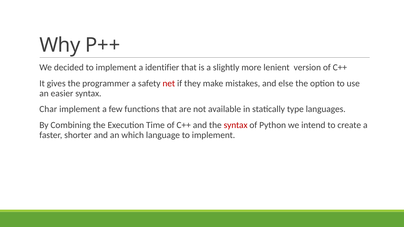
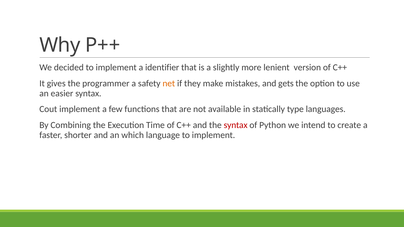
net colour: red -> orange (169, 84)
else: else -> gets (286, 84)
Char: Char -> Cout (48, 109)
